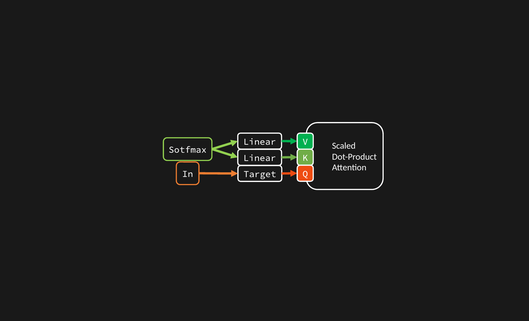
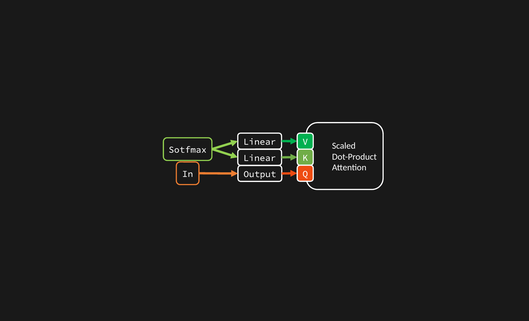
Target: Target -> Output (260, 174)
